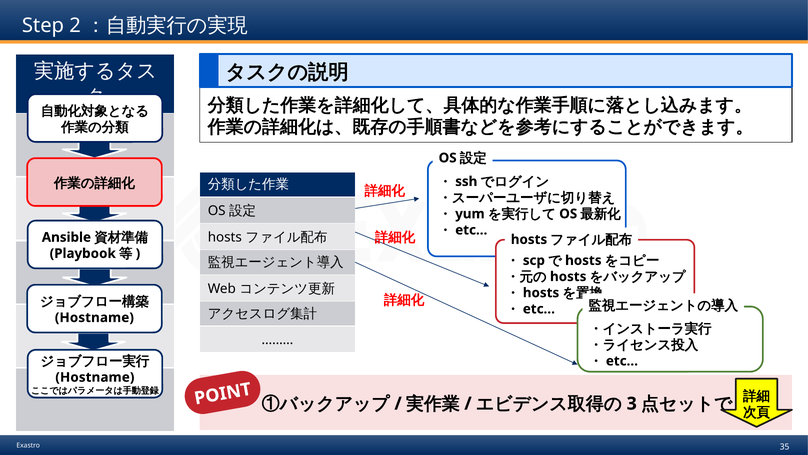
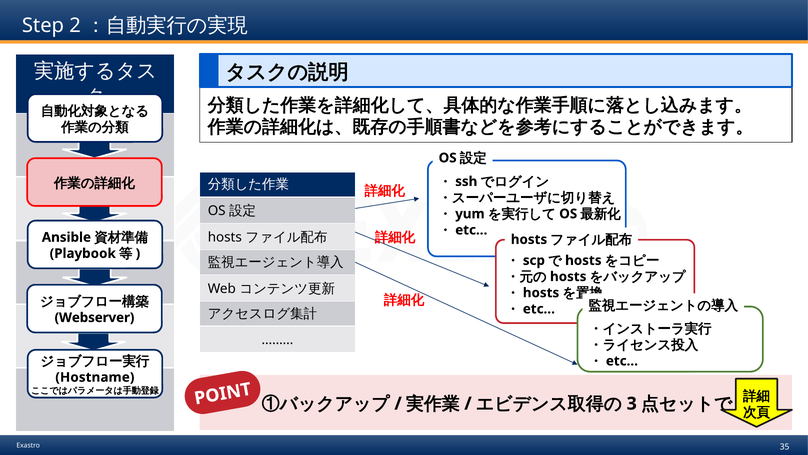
Hostname: Hostname -> Webserver (94, 317)
